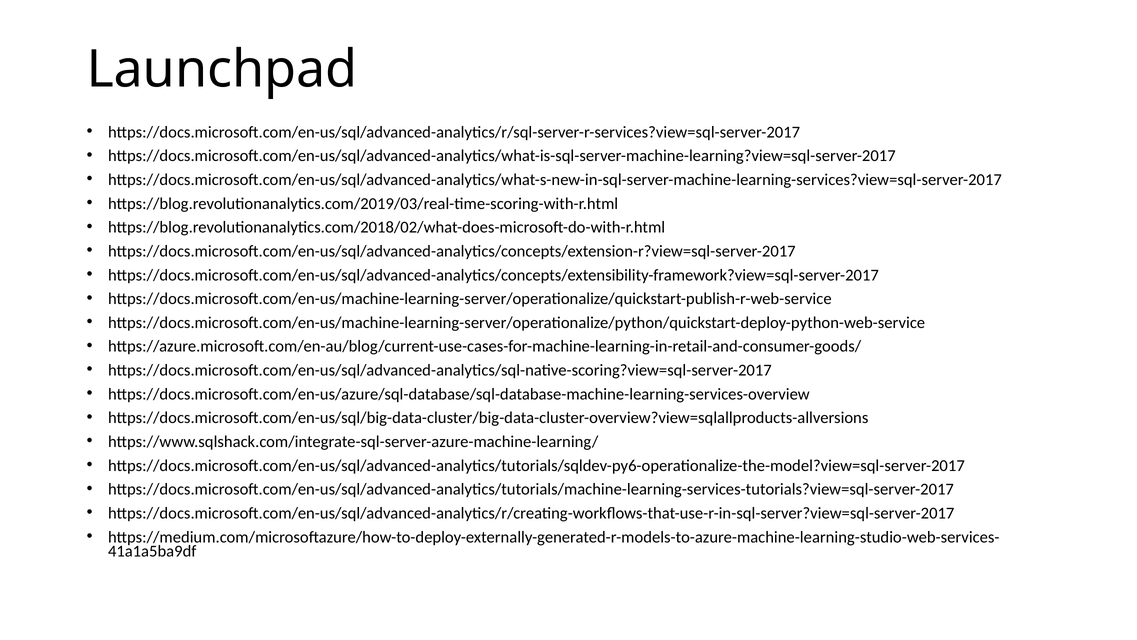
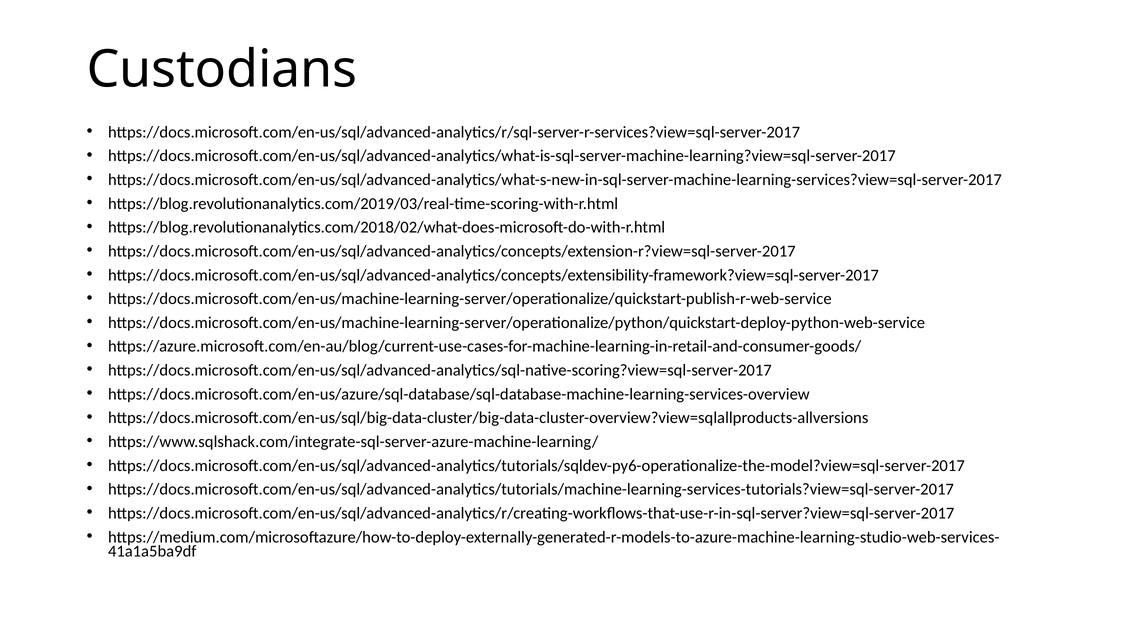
Launchpad: Launchpad -> Custodians (222, 70)
